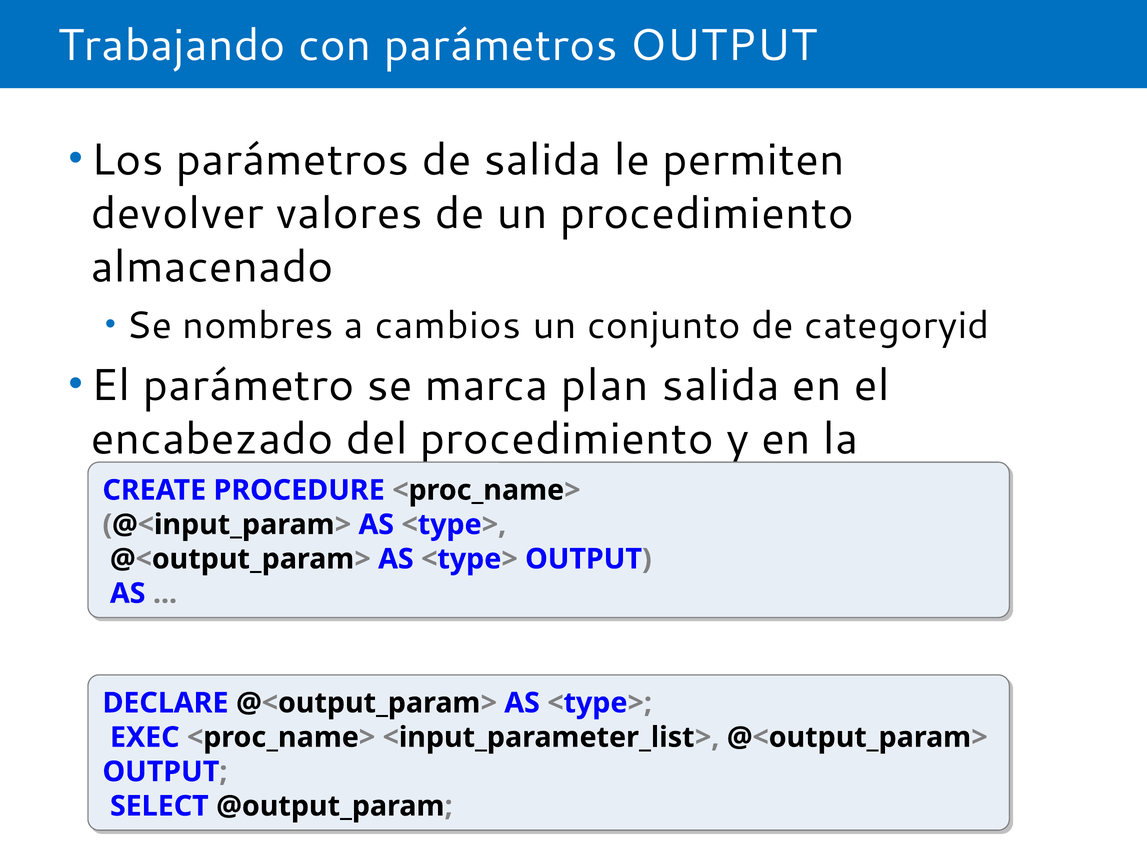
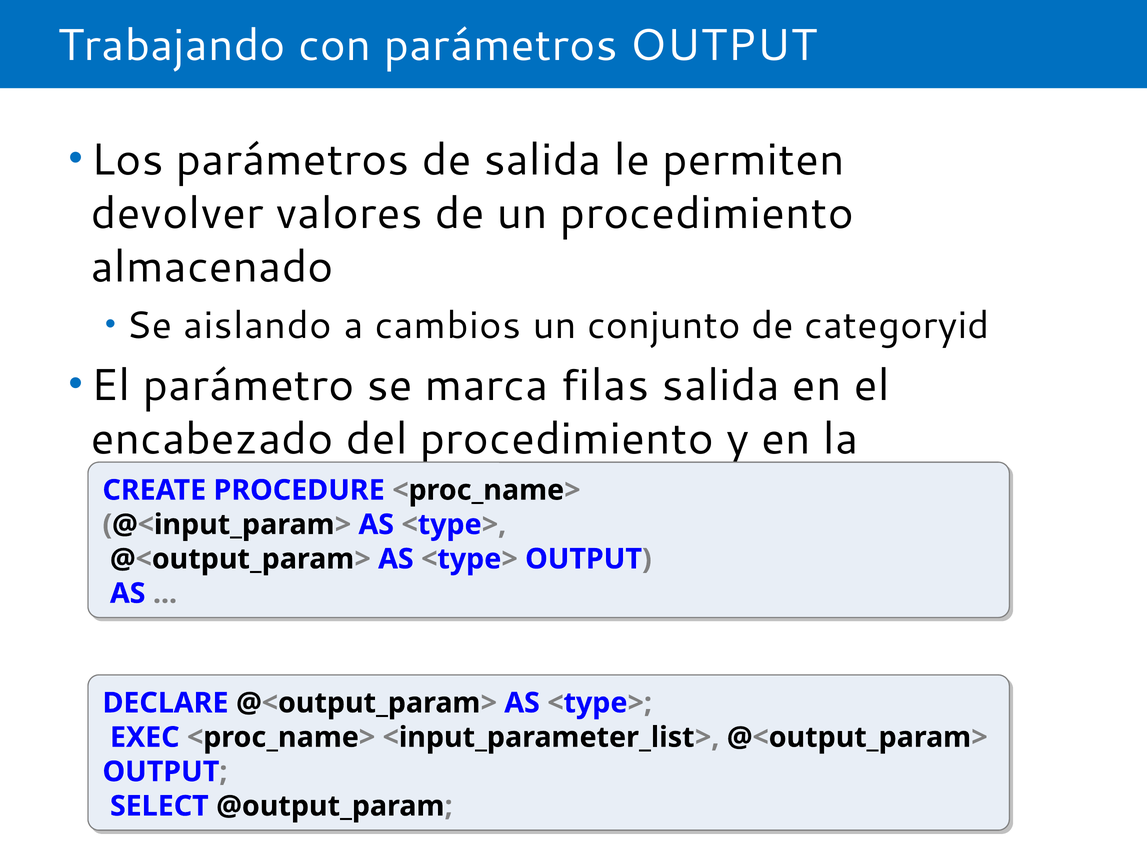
nombres: nombres -> aislando (258, 326)
plan: plan -> filas (605, 386)
